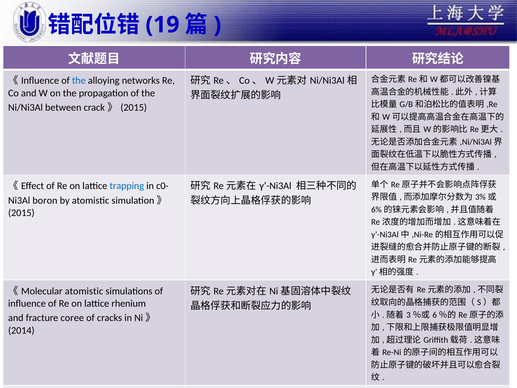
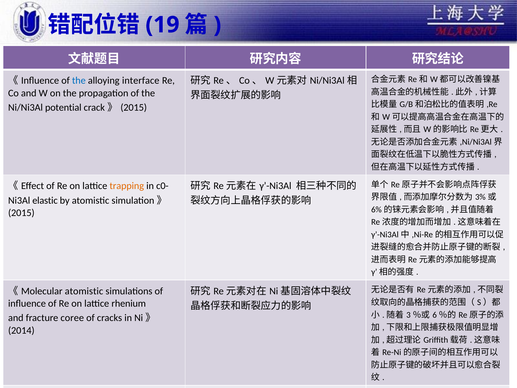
networks: networks -> interface (141, 81)
Ni/Ni3Al between: between -> potential (63, 107)
trapping colour: blue -> orange (127, 186)
boron: boron -> elastic (45, 200)
